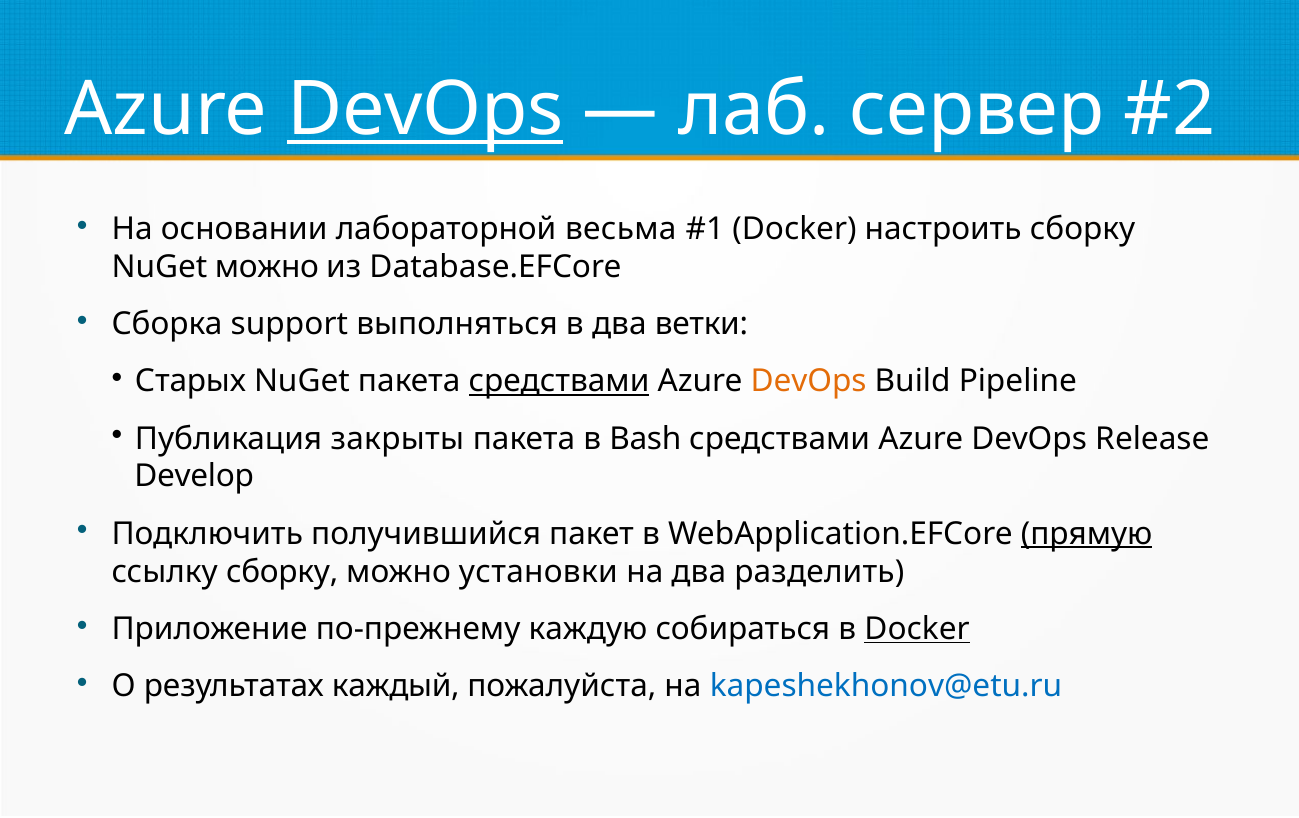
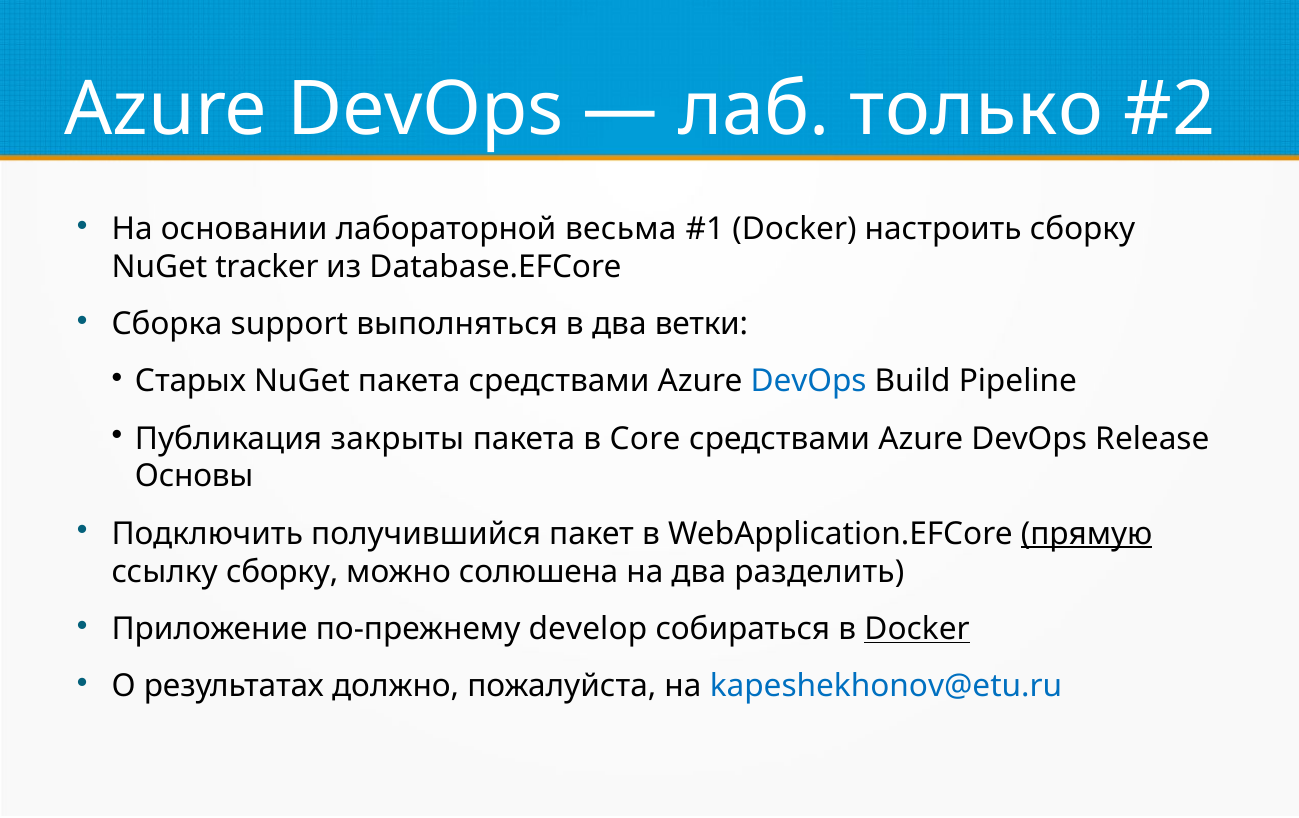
DevOps underline: present -> none (425, 109)
сервер: сервер -> только (976, 109)
NuGet можно: можно -> tracker (267, 267)
средствами underline: present -> none (559, 382)
DevOps colour: orange -> blue (809, 382)
Bash: Bash -> Core (645, 439)
Develop: Develop -> Основы (194, 477)
установки: установки -> солюшена (539, 572)
каждую: каждую -> develop (588, 629)
каждый: каждый -> должно (396, 687)
